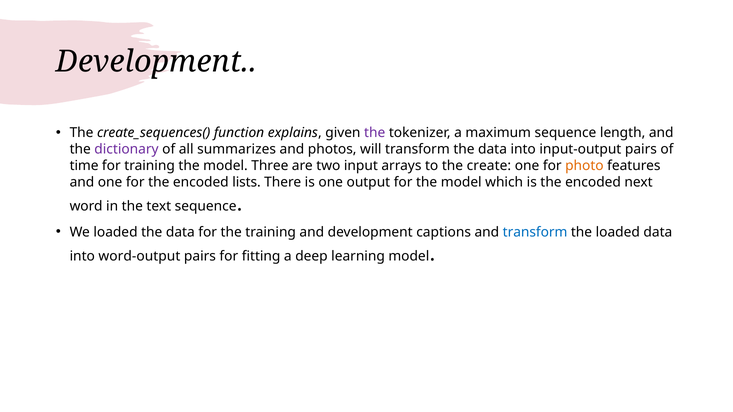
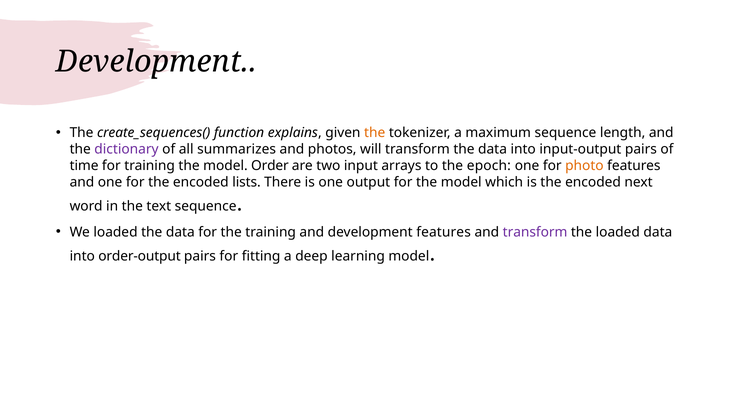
the colour: purple -> orange (375, 133)
Three: Three -> Order (270, 166)
create: create -> epoch (489, 166)
development captions: captions -> features (444, 232)
transform colour: blue -> purple (535, 232)
word-output: word-output -> order-output (139, 256)
